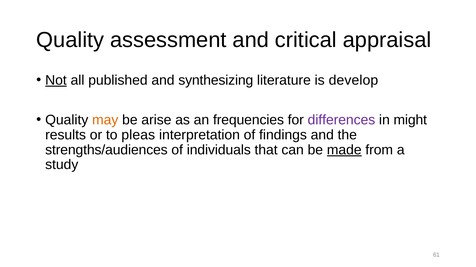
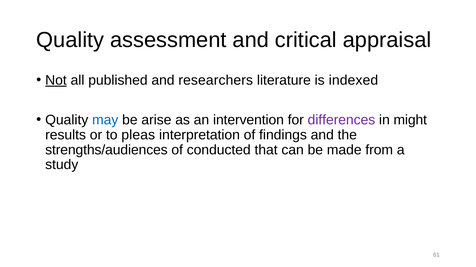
synthesizing: synthesizing -> researchers (216, 80)
develop: develop -> indexed (353, 80)
may colour: orange -> blue (105, 120)
frequencies: frequencies -> intervention (248, 120)
individuals: individuals -> conducted (219, 150)
made underline: present -> none (344, 150)
